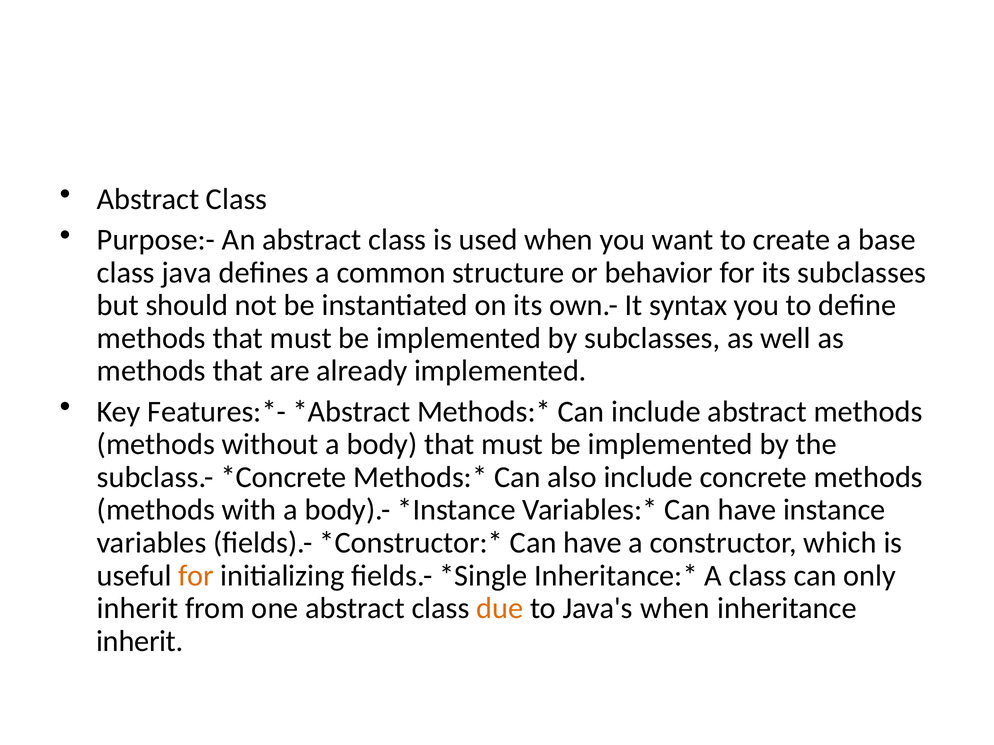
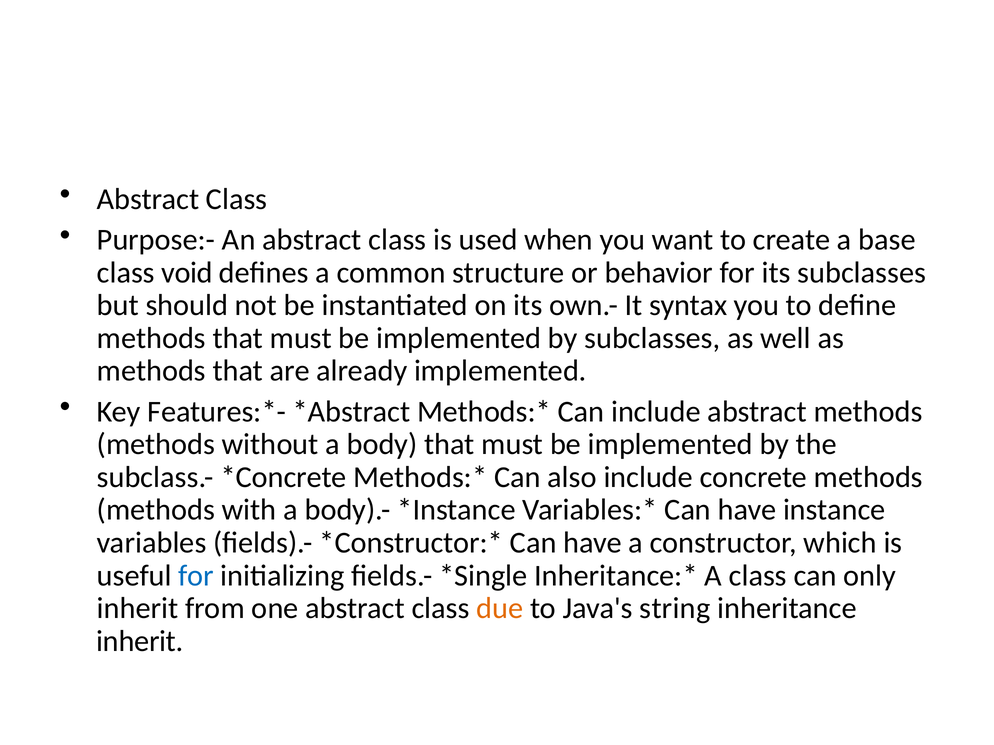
java: java -> void (187, 273)
for colour: orange -> blue (196, 576)
Java's when: when -> string (675, 609)
